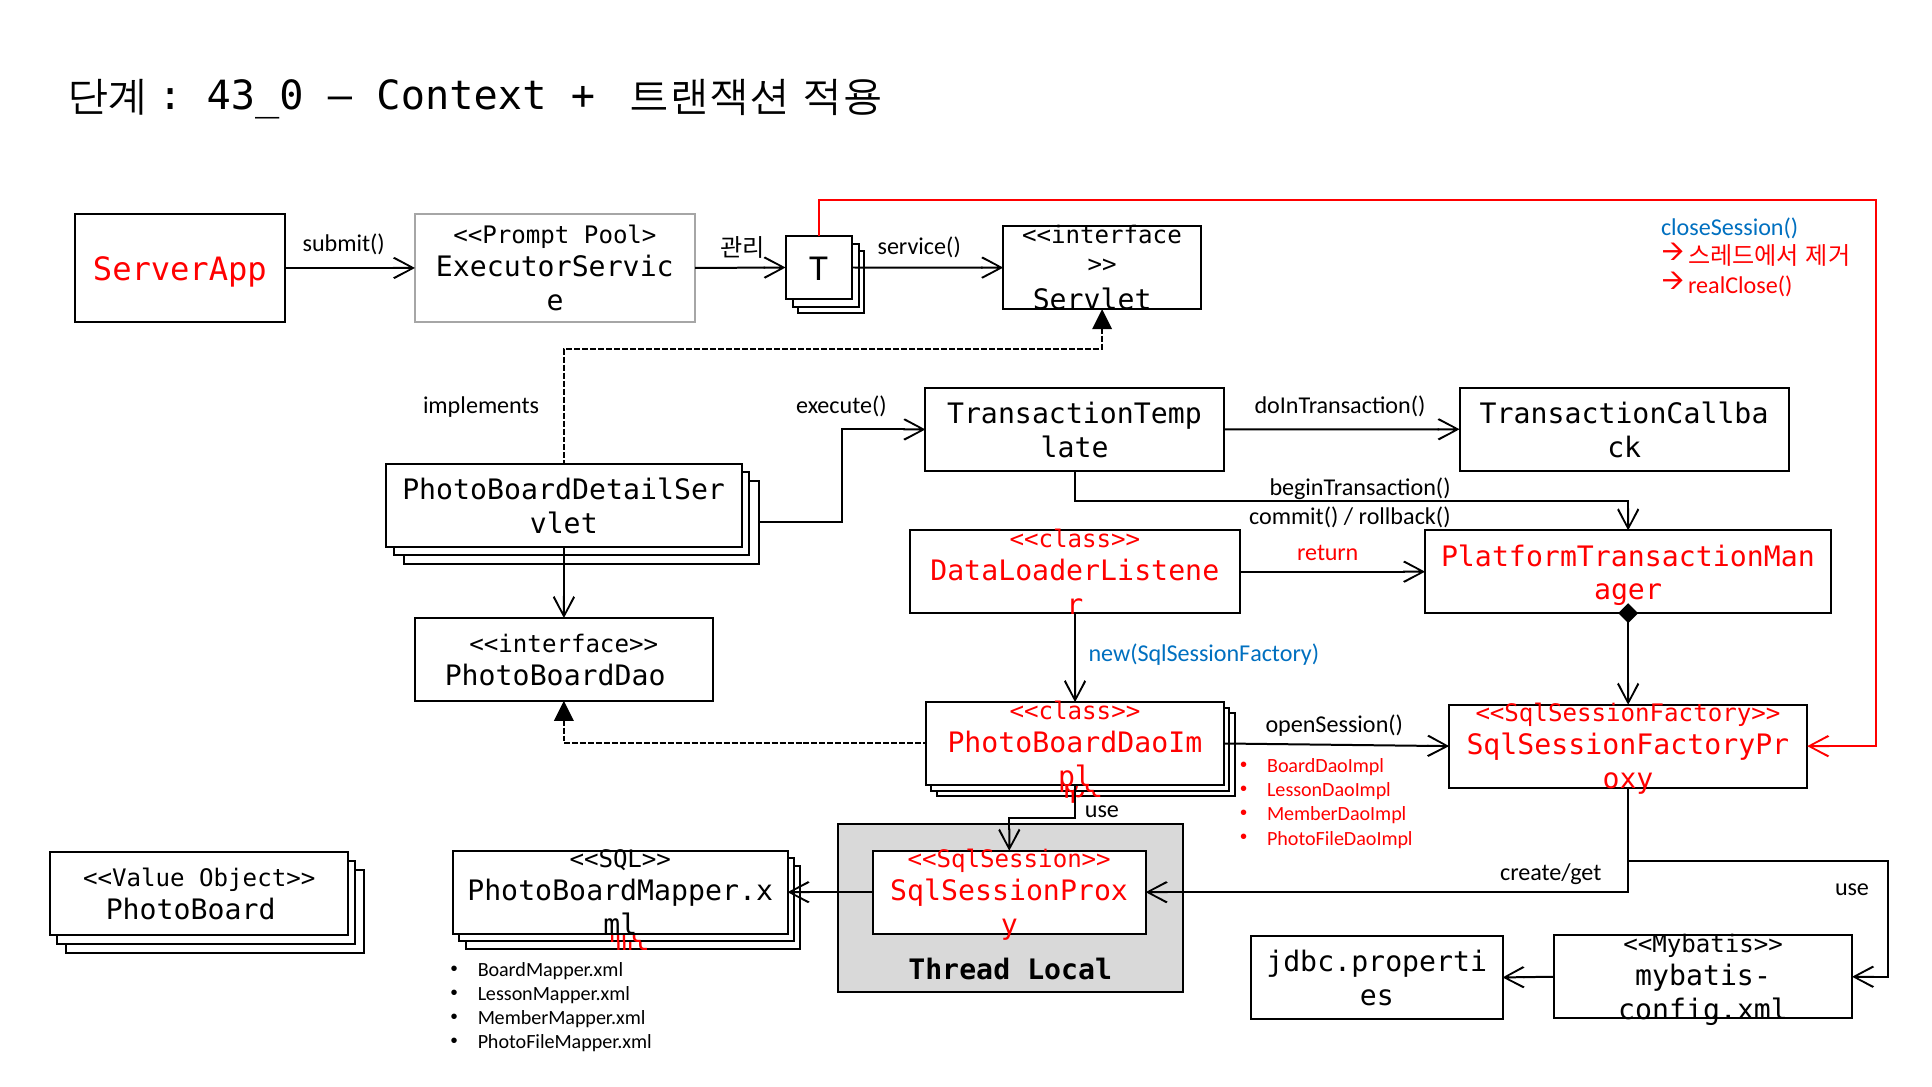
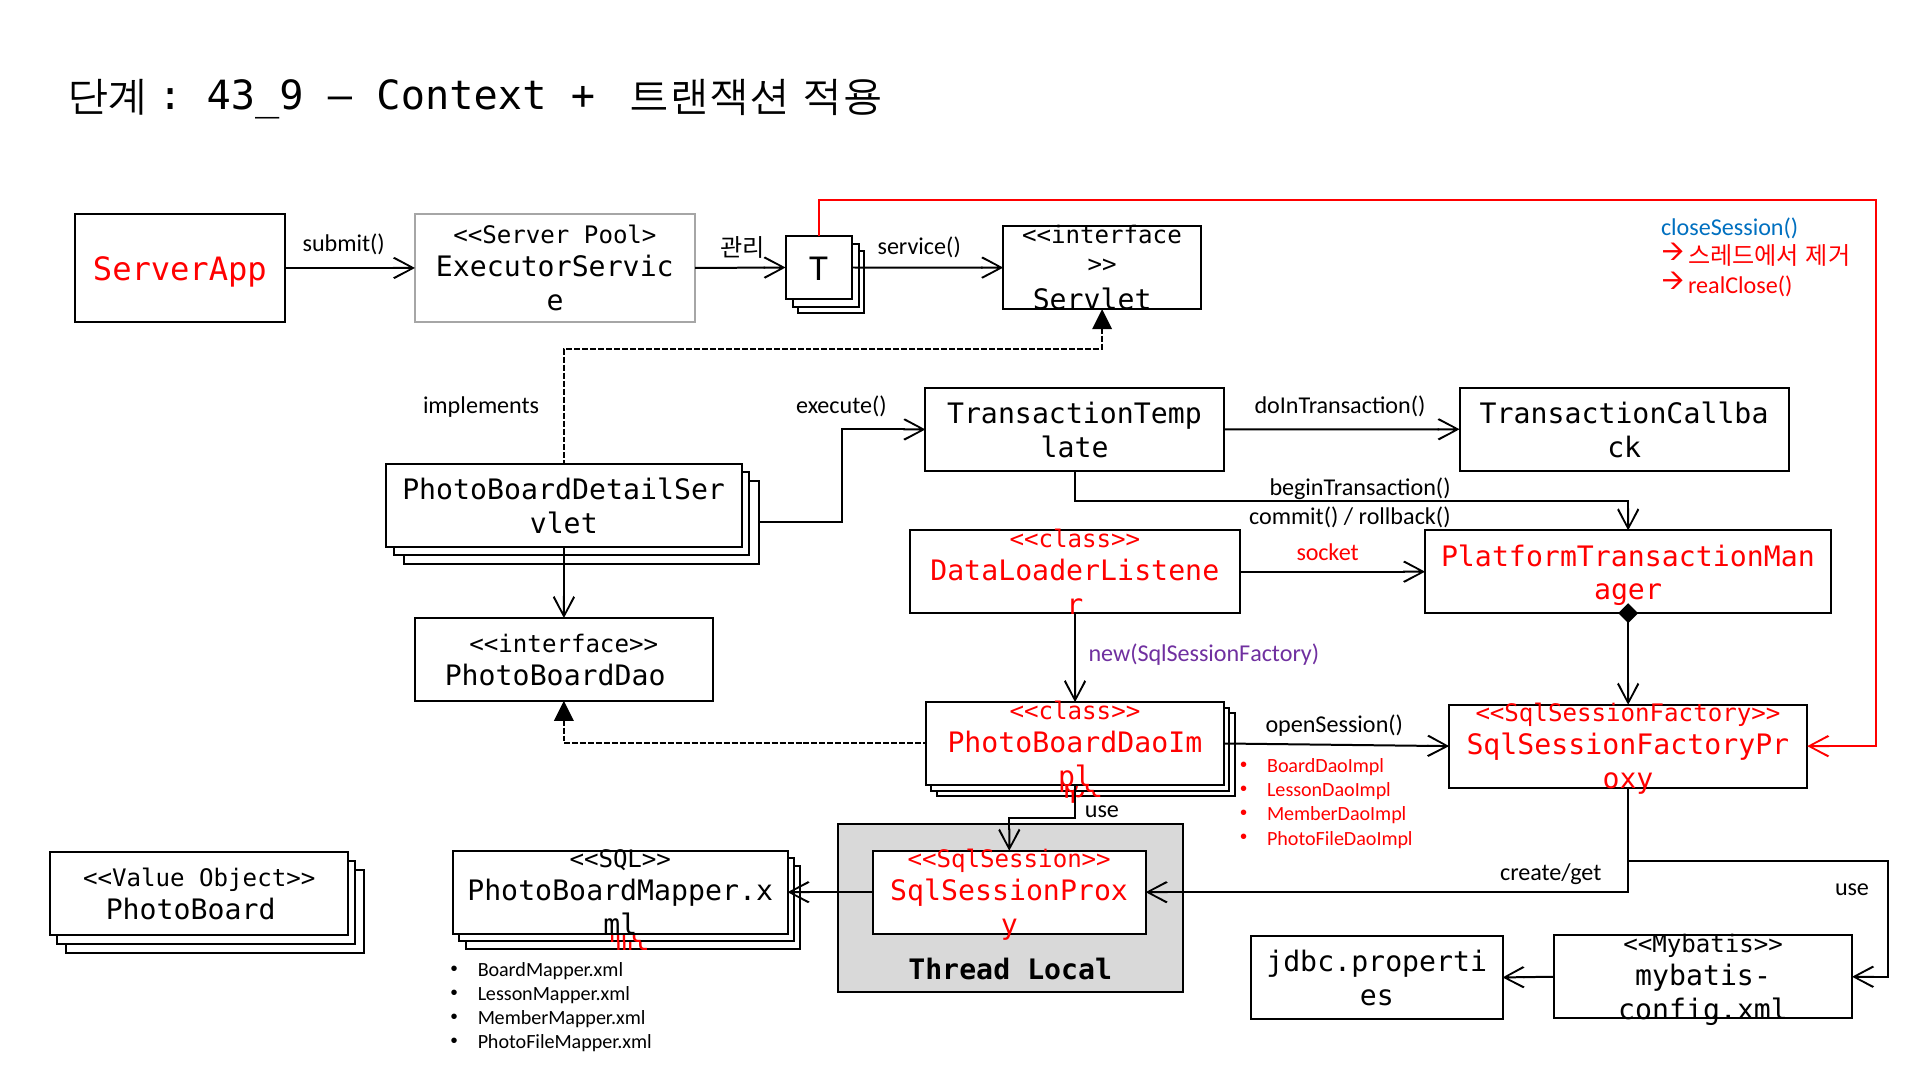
43_0: 43_0 -> 43_9 (255, 96)
<<Prompt: <<Prompt -> <<Server (511, 236)
return: return -> socket (1328, 553)
new(SqlSessionFactory colour: blue -> purple (1204, 653)
